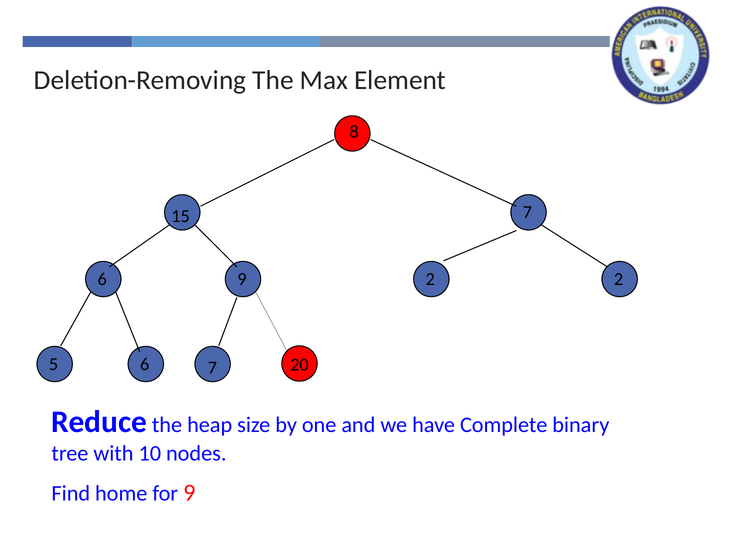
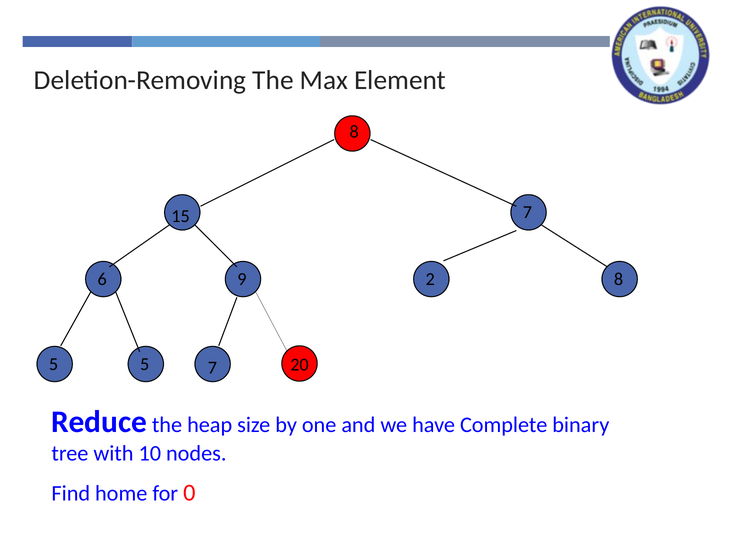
2 2: 2 -> 8 (619, 279)
5 6: 6 -> 5 (145, 365)
for 9: 9 -> 0 (189, 493)
